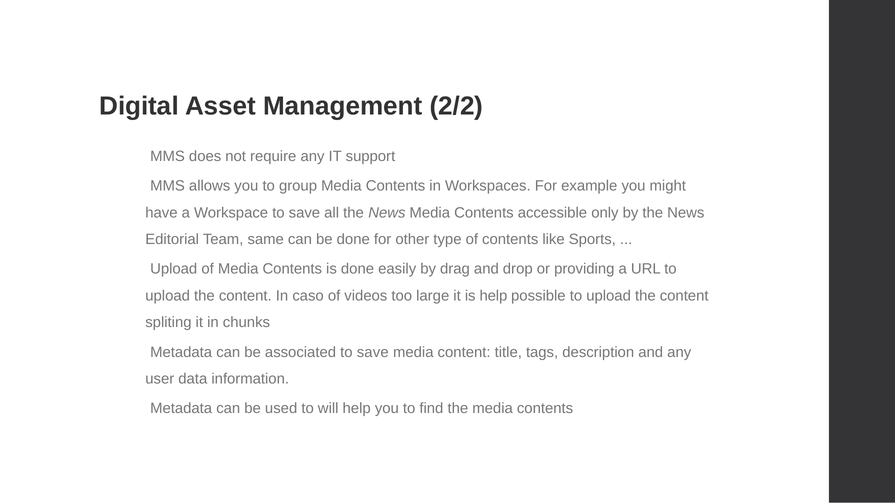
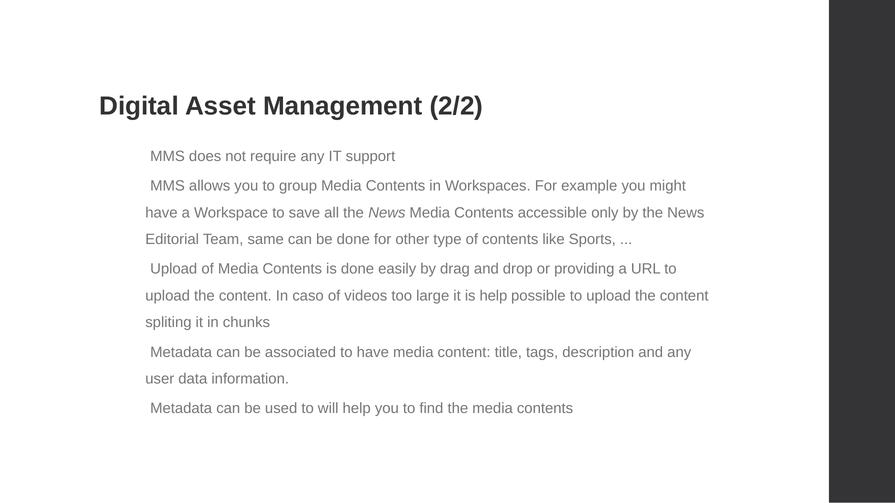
associated to save: save -> have (373, 352)
